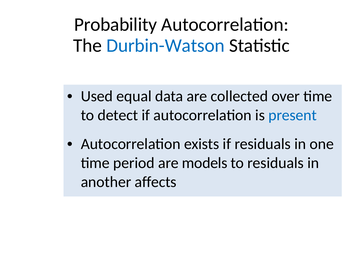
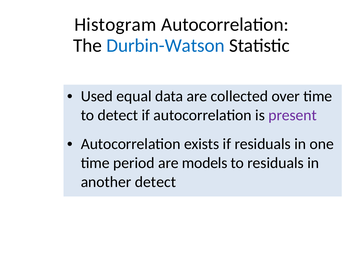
Probability: Probability -> Histogram (115, 25)
present colour: blue -> purple (293, 115)
another affects: affects -> detect (155, 182)
